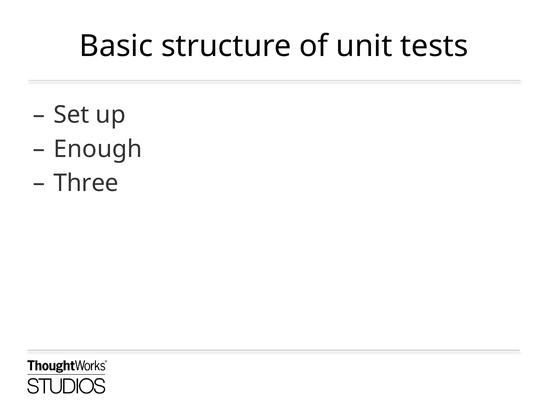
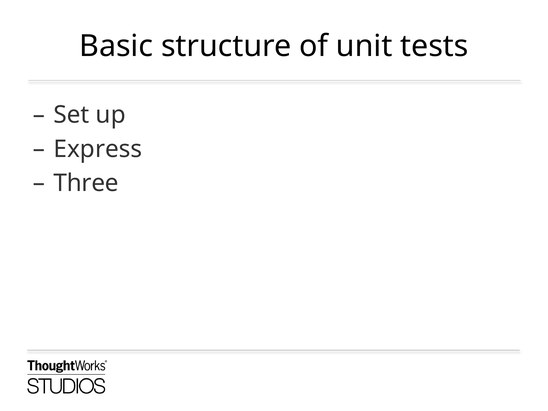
Enough: Enough -> Express (98, 149)
